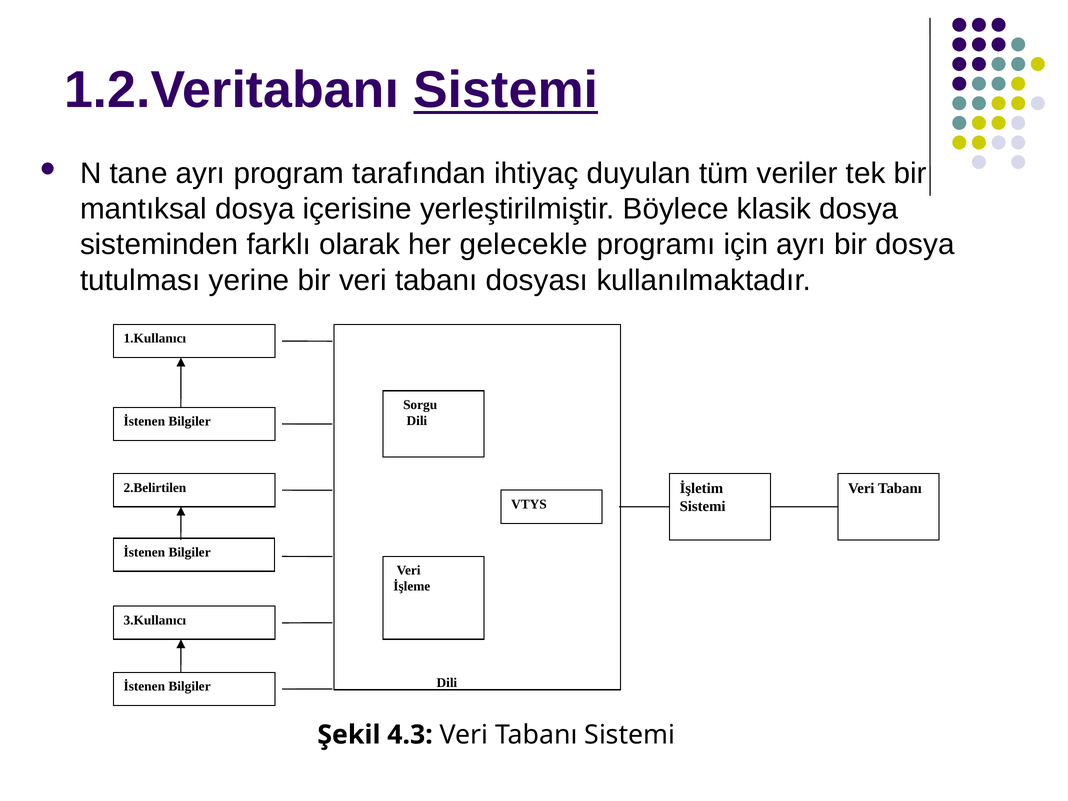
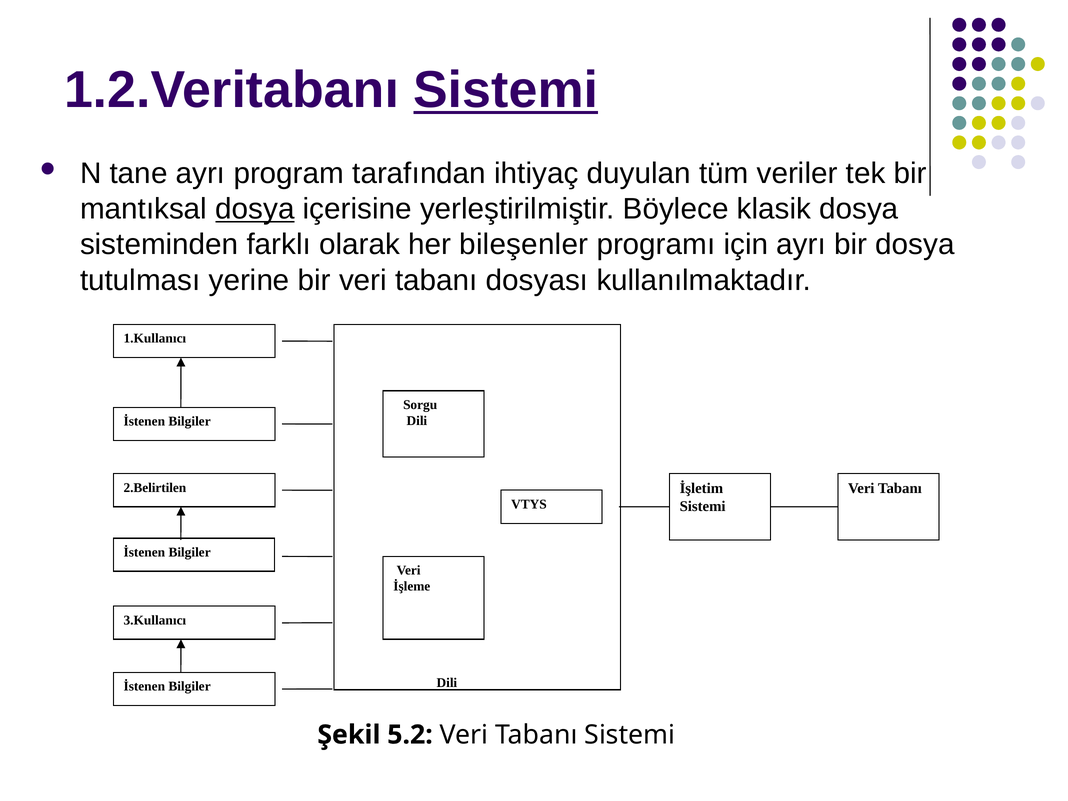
dosya underline: none -> present (255, 209)
gelecekle: gelecekle -> bileşenler (524, 245)
4.3: 4.3 -> 5.2 (410, 735)
